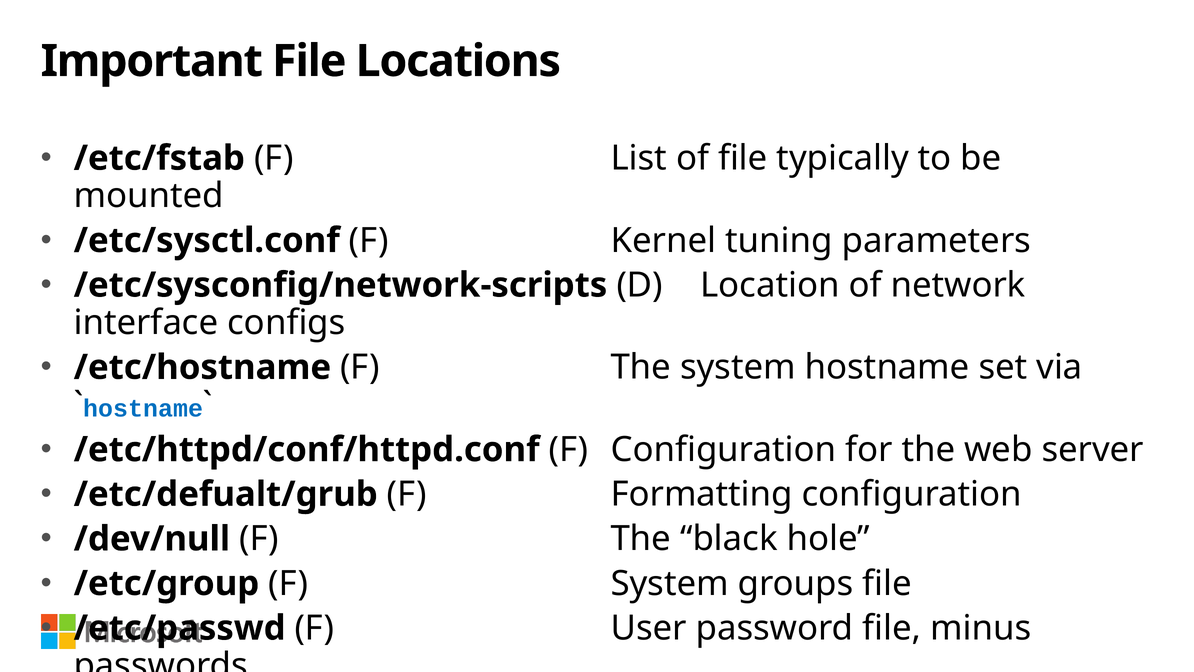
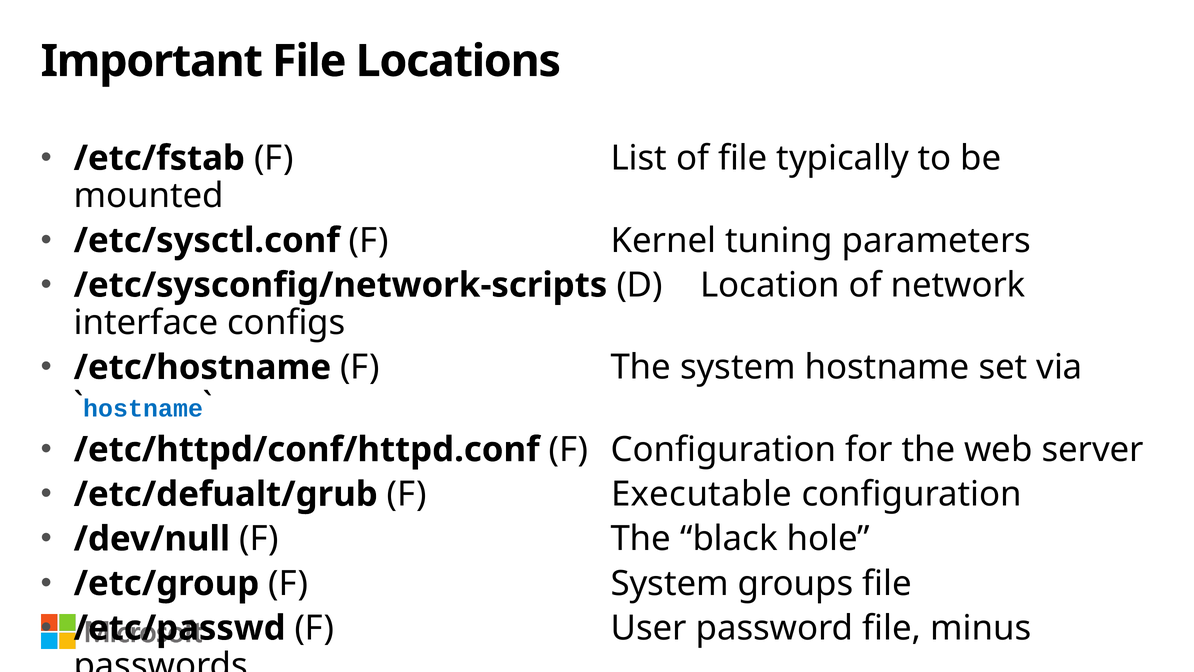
Formatting: Formatting -> Executable (702, 494)
